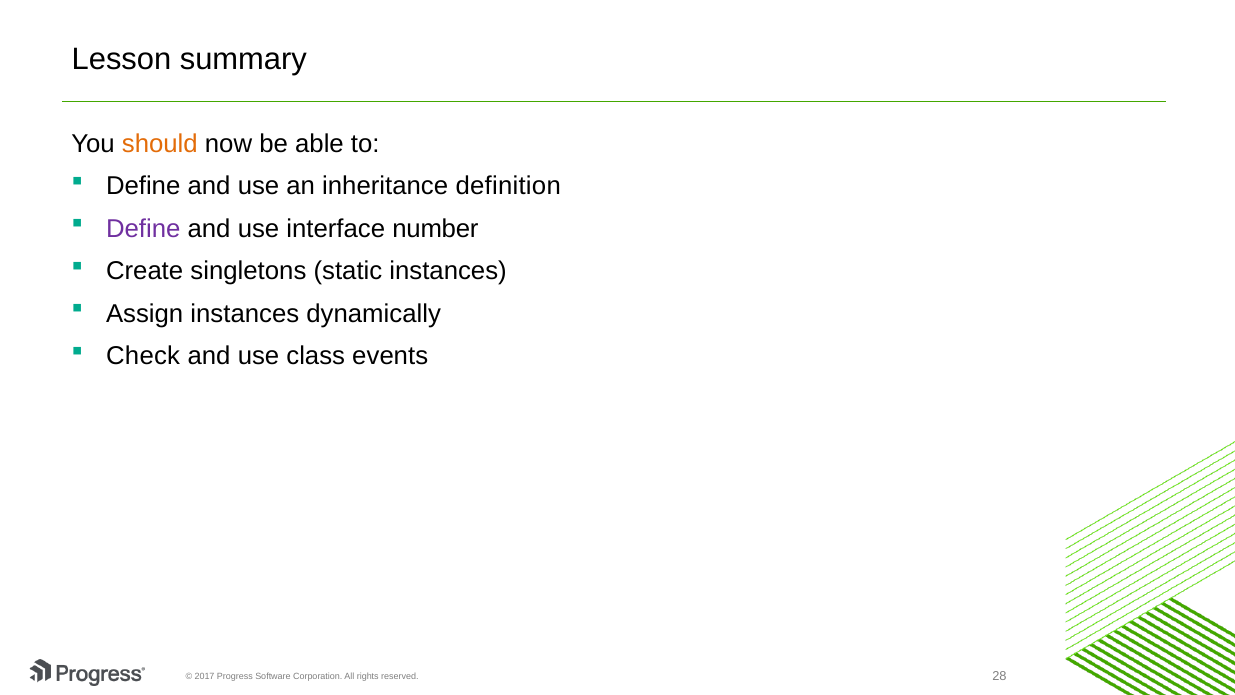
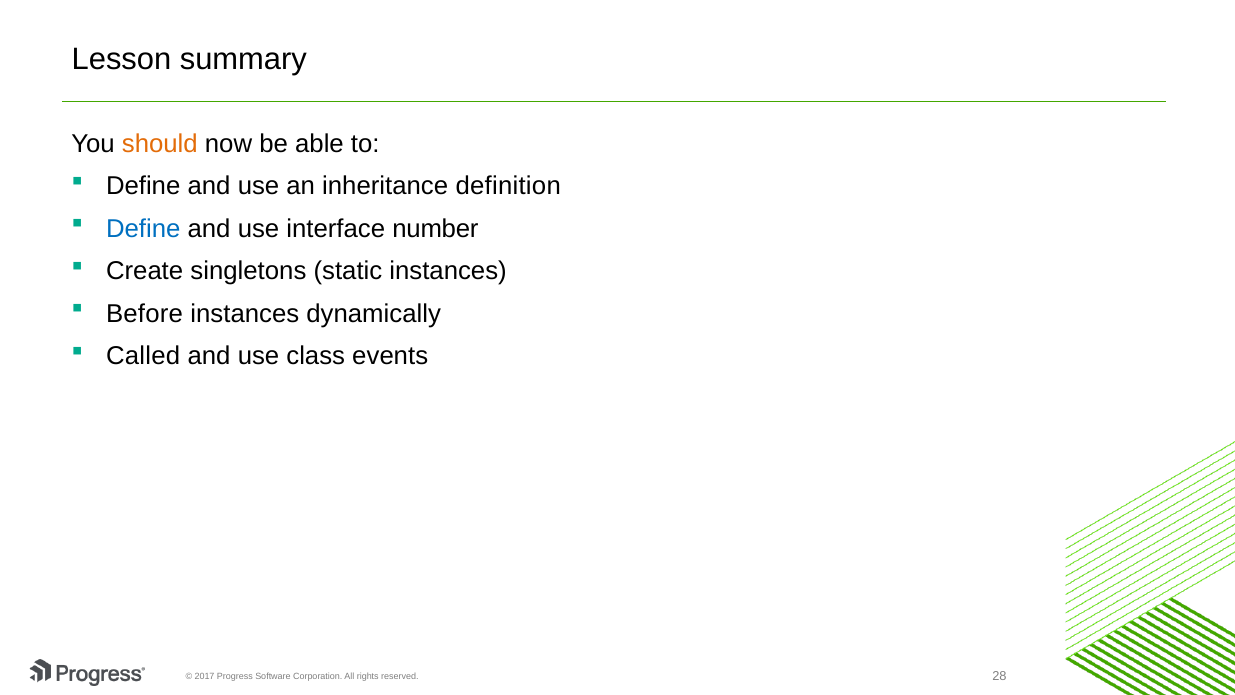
Define colour: purple -> blue (143, 228)
Assign: Assign -> Before (145, 313)
Check: Check -> Called (143, 356)
